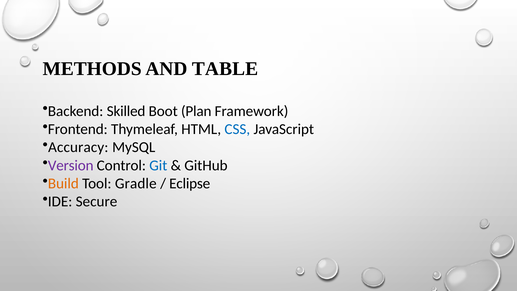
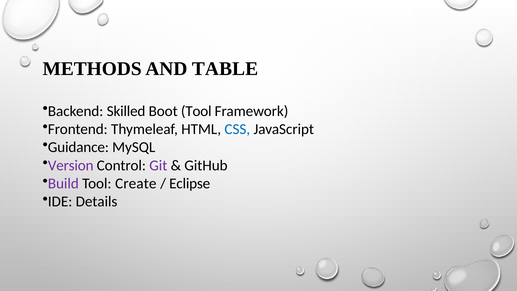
Boot Plan: Plan -> Tool (196, 111)
Accuracy: Accuracy -> Guidance (78, 147)
Git colour: blue -> purple (158, 165)
Build colour: orange -> purple (63, 183)
Gradle: Gradle -> Create (136, 183)
Secure: Secure -> Details (97, 202)
